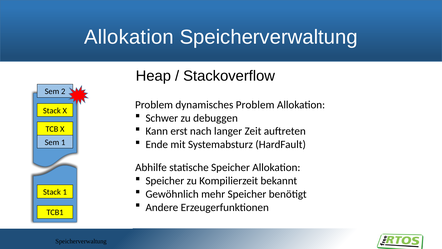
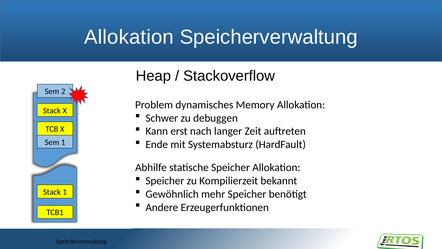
dynamisches Problem: Problem -> Memory (255, 105)
